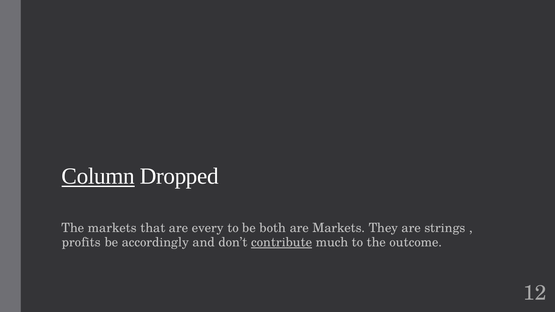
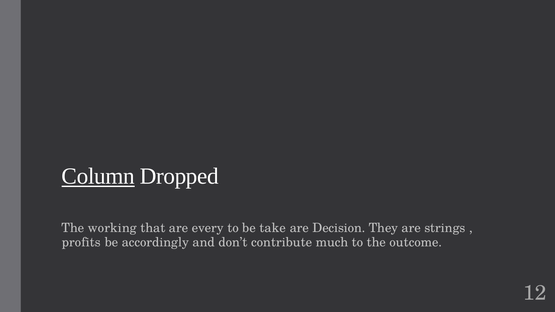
The markets: markets -> working (112, 228)
both: both -> take (273, 228)
are Markets: Markets -> Decision (339, 228)
contribute underline: present -> none (282, 243)
